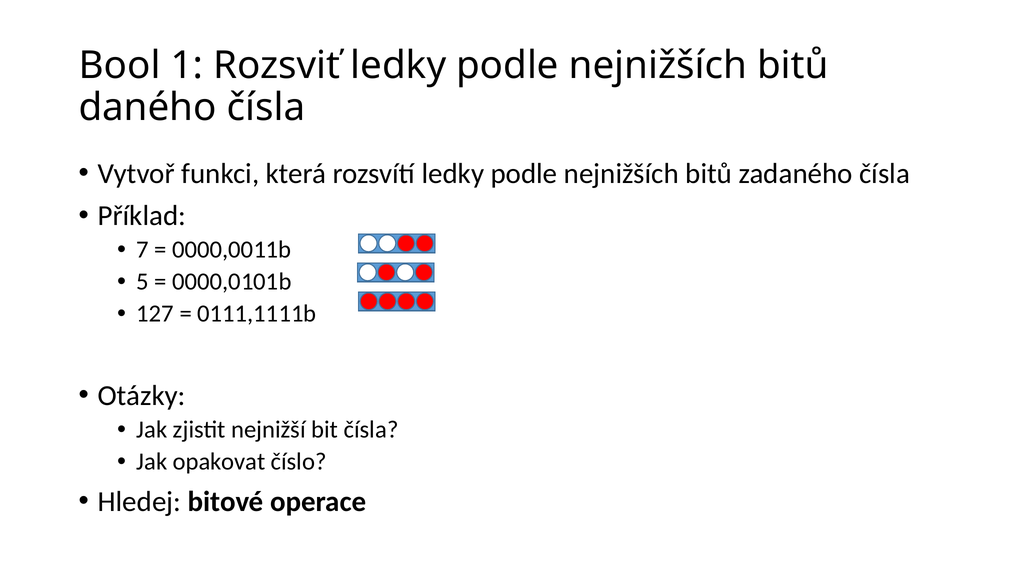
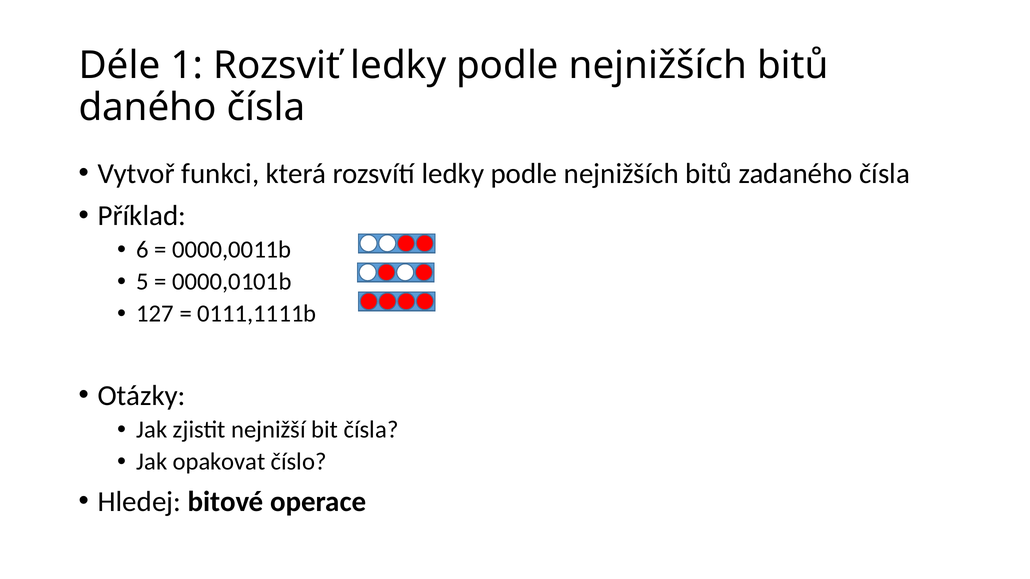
Bool: Bool -> Déle (120, 66)
7: 7 -> 6 (143, 250)
